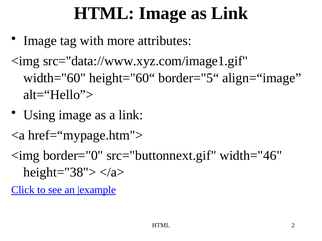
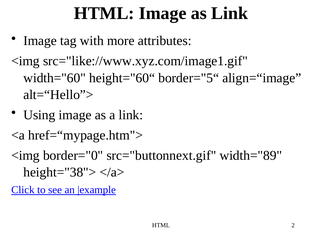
src="data://www.xyz.com/image1.gif: src="data://www.xyz.com/image1.gif -> src="like://www.xyz.com/image1.gif (145, 61)
width="46: width="46 -> width="89 (251, 156)
